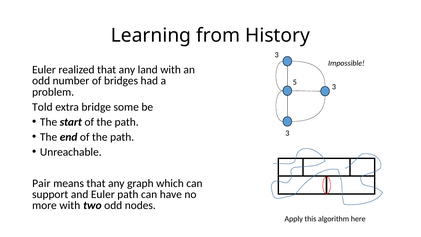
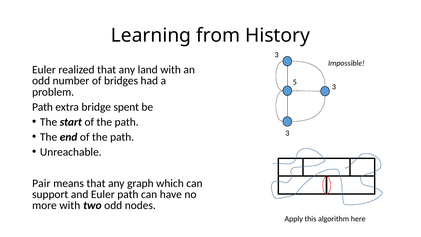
Told: Told -> Path (42, 107)
some: some -> spent (126, 107)
